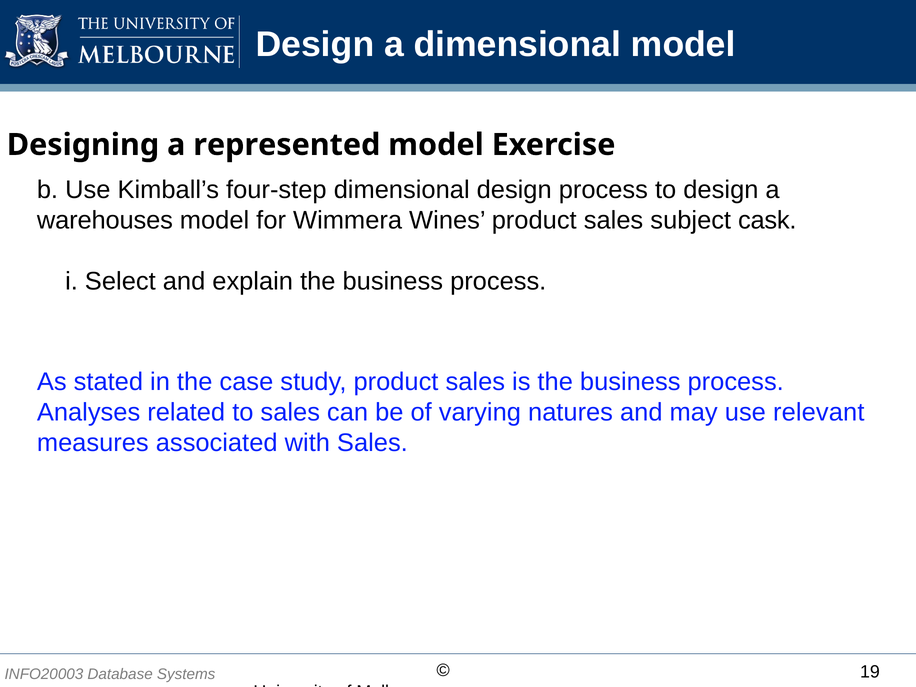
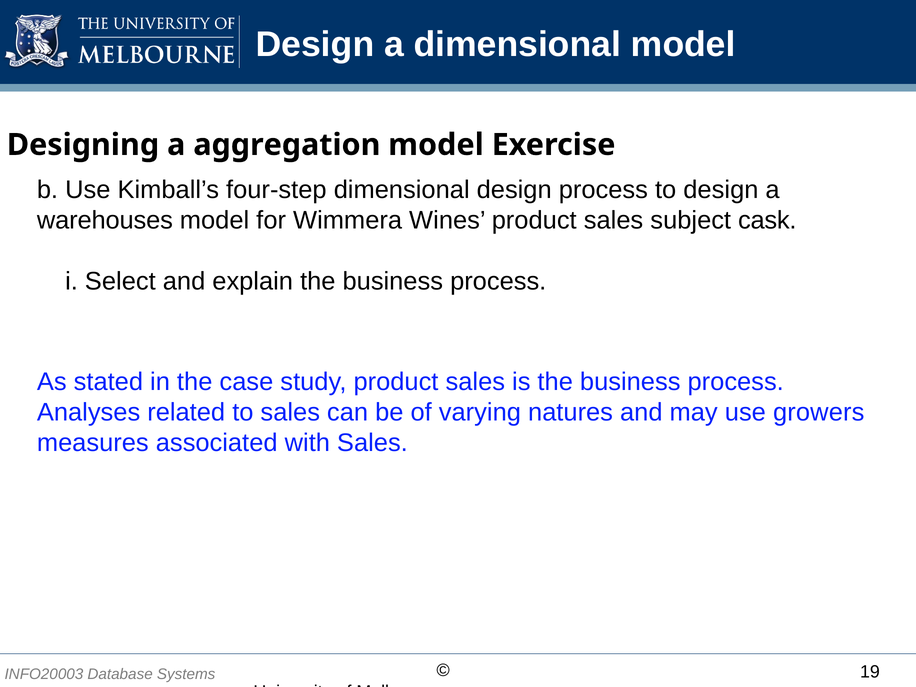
represented: represented -> aggregation (287, 145)
relevant: relevant -> growers (819, 412)
